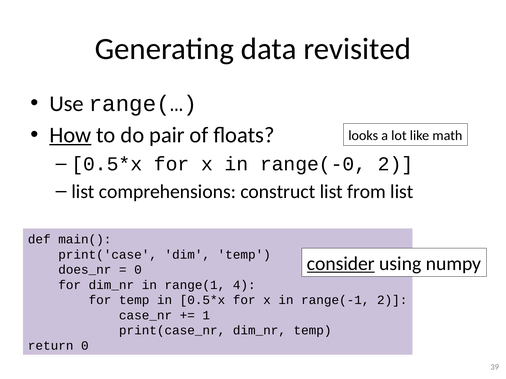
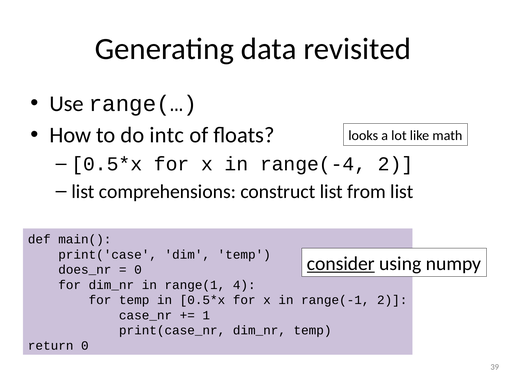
How underline: present -> none (70, 135)
pair: pair -> intc (167, 135)
range(-0: range(-0 -> range(-4 (313, 164)
